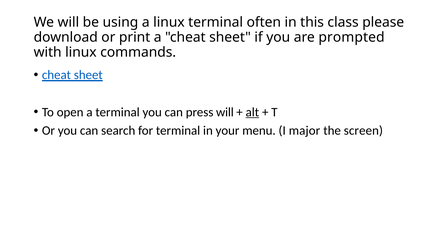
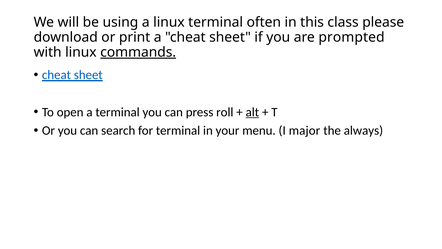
commands underline: none -> present (138, 52)
press will: will -> roll (225, 112)
screen: screen -> always (363, 130)
